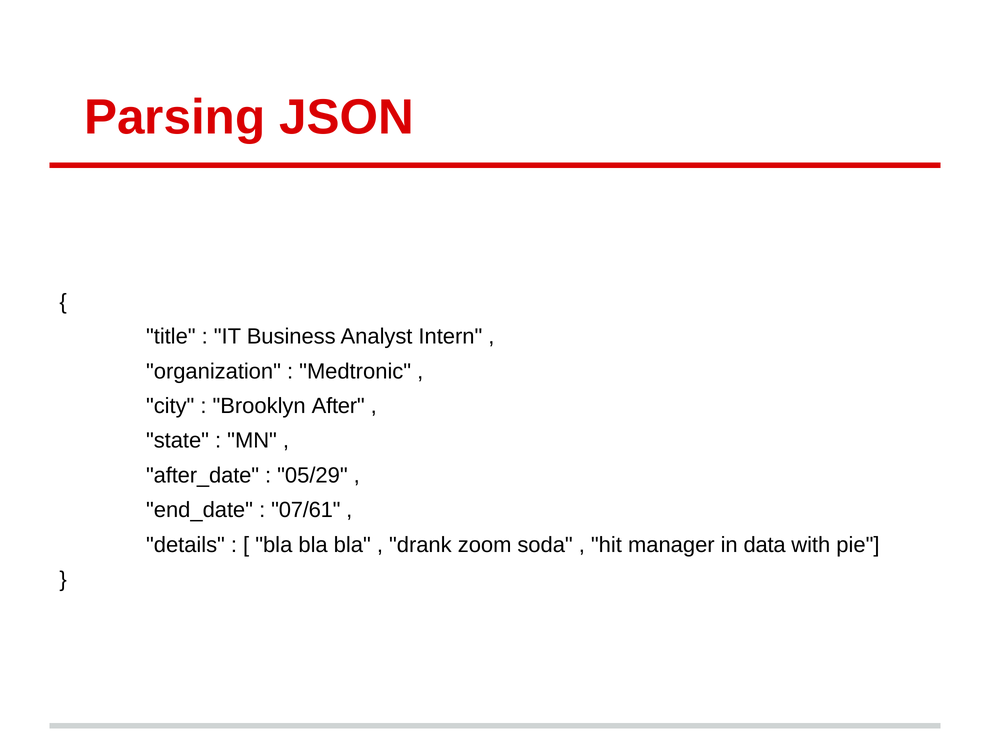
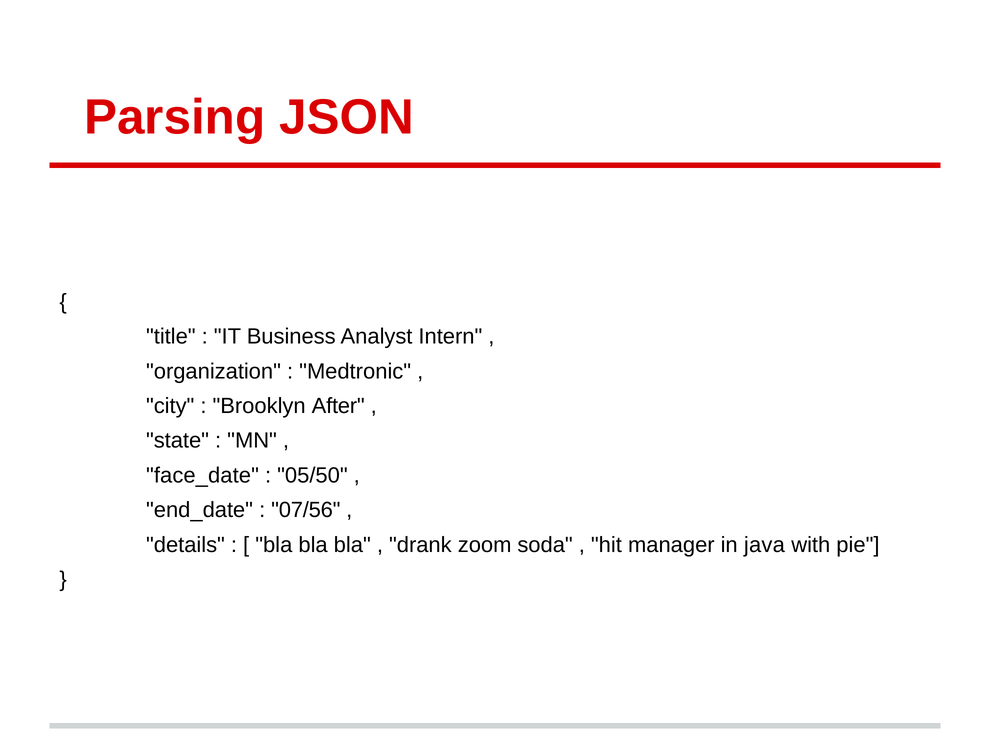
after_date: after_date -> face_date (202, 475)
05/29: 05/29 -> 05/50 (312, 475)
07/61: 07/61 -> 07/56 (306, 510)
data: data -> java (764, 544)
